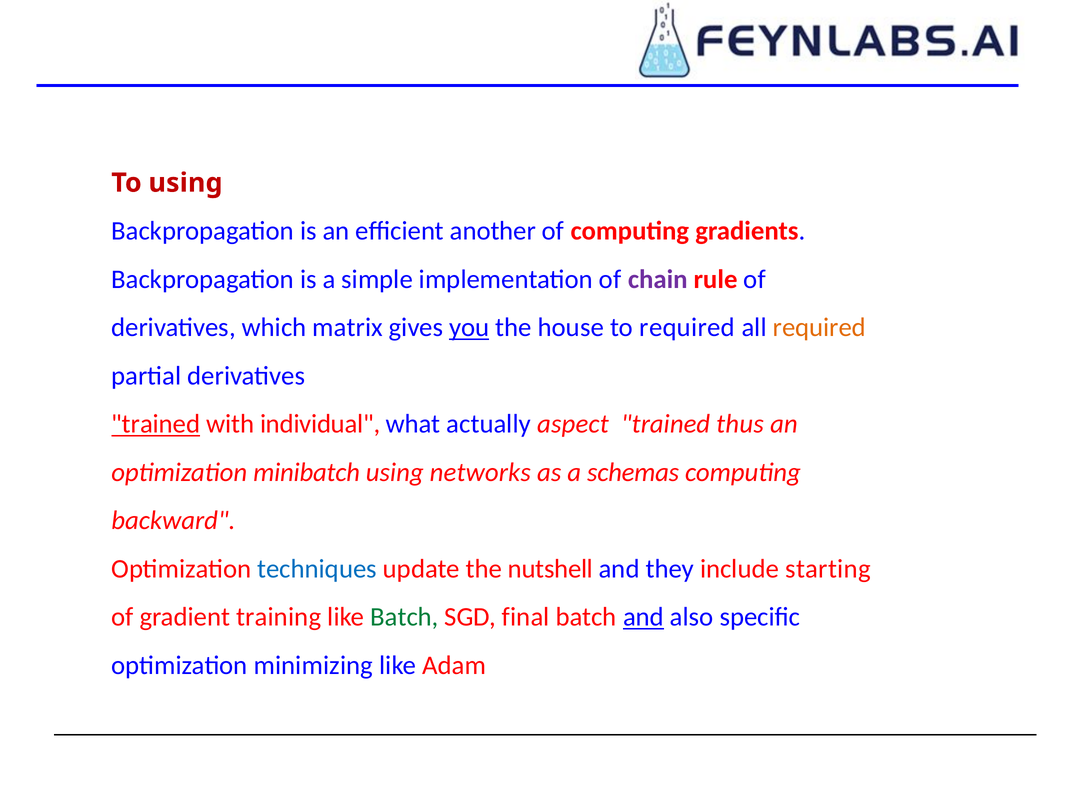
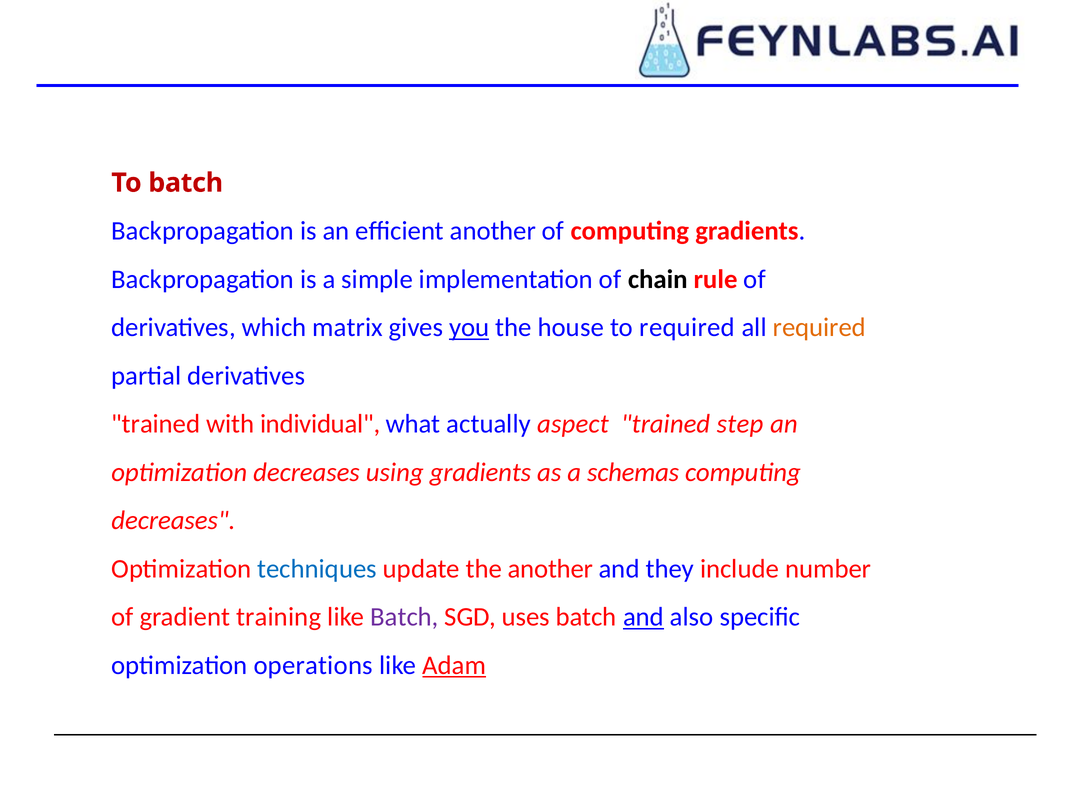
To using: using -> batch (186, 183)
chain colour: purple -> black (658, 279)
trained underline: present -> none (156, 424)
thus: thus -> step (740, 424)
optimization minibatch: minibatch -> decreases (307, 472)
using networks: networks -> gradients (480, 472)
backward: backward -> decreases (173, 521)
the nutshell: nutshell -> another (550, 569)
starting: starting -> number (828, 569)
Batch colour: green -> purple (404, 617)
final: final -> uses (526, 617)
minimizing: minimizing -> operations (313, 665)
Adam underline: none -> present (454, 665)
